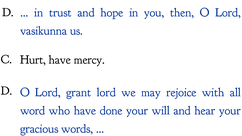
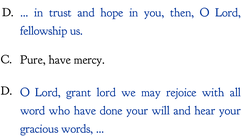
vasikunna: vasikunna -> fellowship (44, 31)
Hurt: Hurt -> Pure (33, 60)
